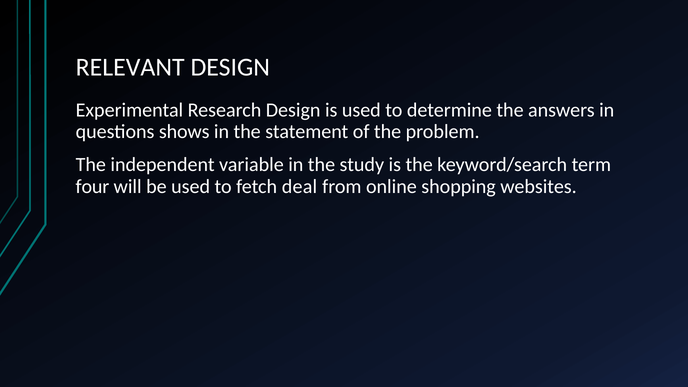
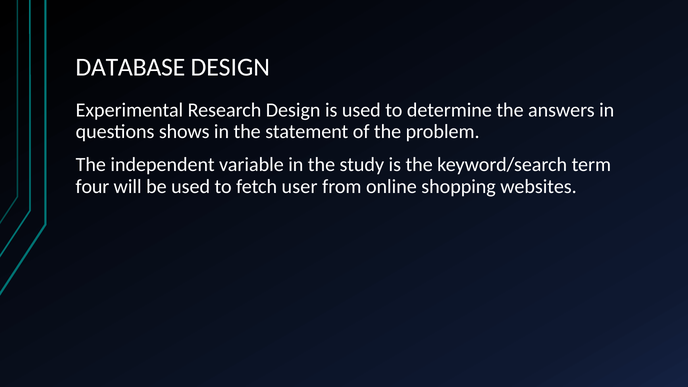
RELEVANT: RELEVANT -> DATABASE (130, 67)
deal: deal -> user (300, 187)
